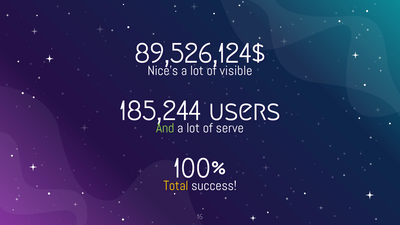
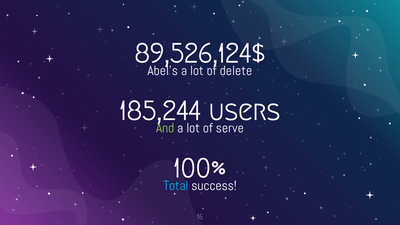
Nice’s: Nice’s -> Abel’s (163, 71)
visible: visible -> delete (236, 71)
Total colour: yellow -> light blue (176, 186)
